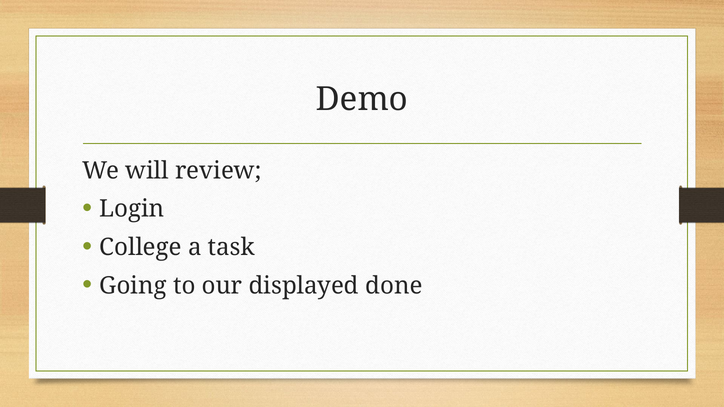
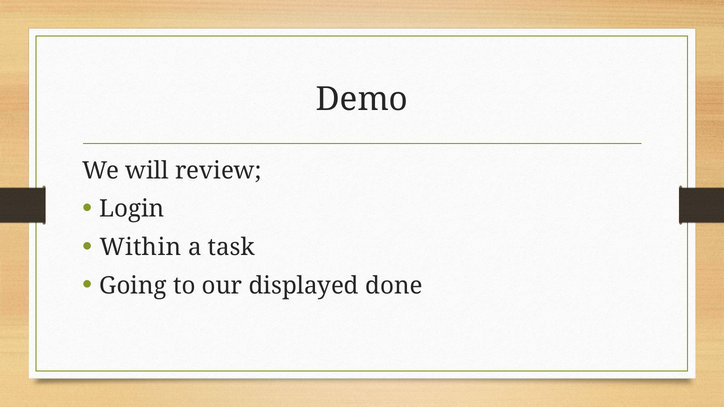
College: College -> Within (140, 247)
